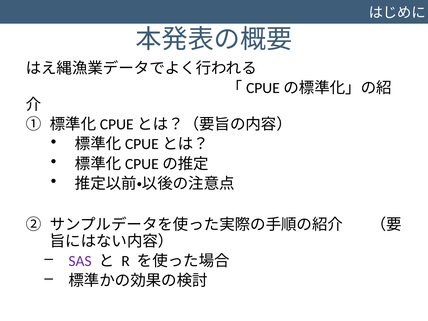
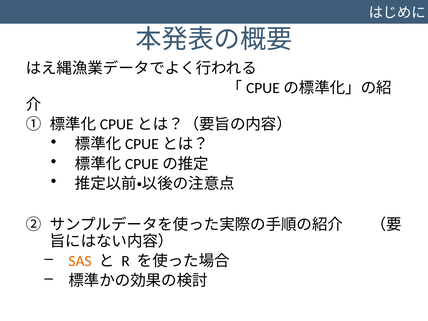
SAS colour: purple -> orange (80, 261)
